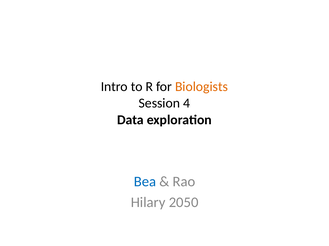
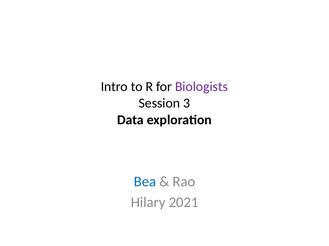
Biologists colour: orange -> purple (202, 87)
4: 4 -> 3 (187, 104)
2050: 2050 -> 2021 (184, 203)
